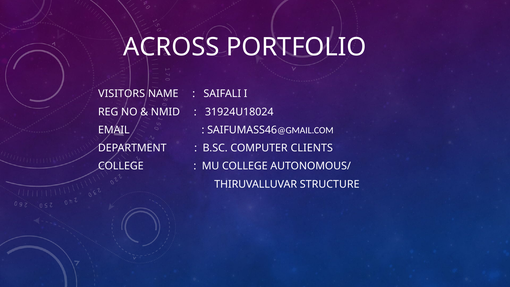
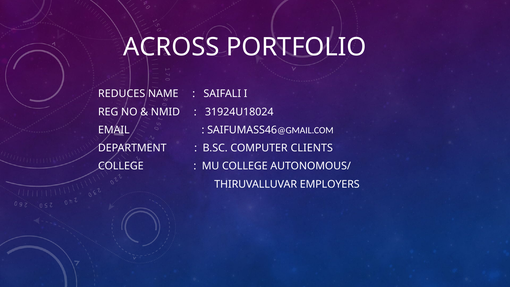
VISITORS: VISITORS -> REDUCES (122, 94)
STRUCTURE: STRUCTURE -> EMPLOYERS (330, 184)
